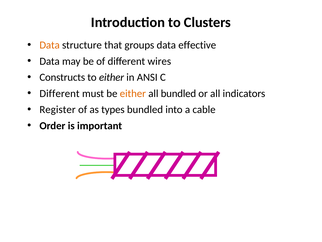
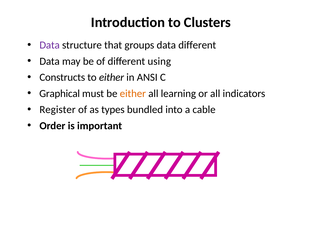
Data colour: orange -> purple (50, 45)
data effective: effective -> different (197, 45)
wires: wires -> using (159, 61)
Different: Different -> Graphical (60, 93)
all bundled: bundled -> learning (178, 93)
